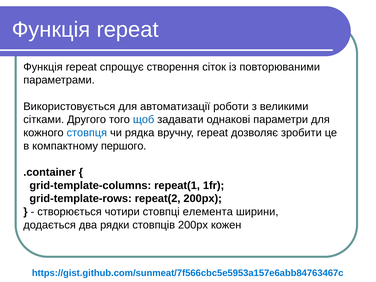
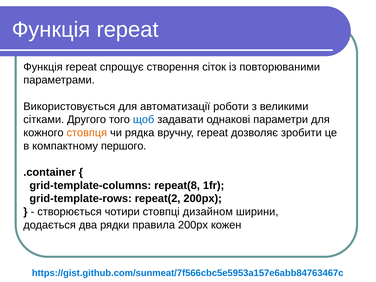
стовпця colour: blue -> orange (87, 133)
repeat(1: repeat(1 -> repeat(8 (177, 185)
елемента: елемента -> дизайном (208, 212)
стовпців: стовпців -> правила (154, 225)
